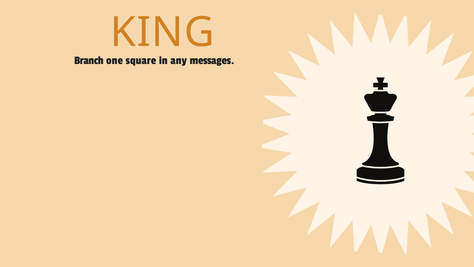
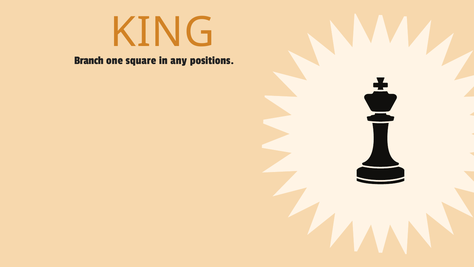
messages: messages -> positions (212, 60)
